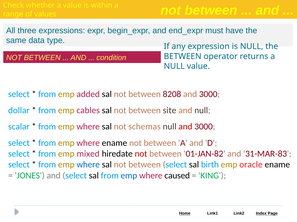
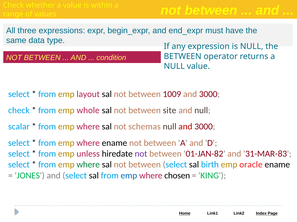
added: added -> layout (88, 94)
8208: 8208 -> 1009 (172, 94)
dollar: dollar -> check (19, 111)
cables: cables -> whole (88, 111)
mixed: mixed -> unless (88, 154)
not colour: red -> purple (141, 154)
where colour: blue -> green (88, 165)
caused: caused -> chosen (177, 176)
